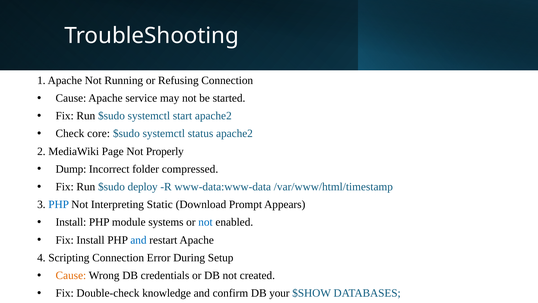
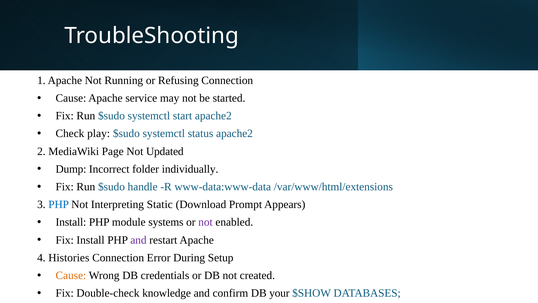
core: core -> play (99, 133)
Properly: Properly -> Updated (165, 151)
compressed: compressed -> individually (190, 169)
deploy: deploy -> handle (143, 187)
/var/www/html/timestamp: /var/www/html/timestamp -> /var/www/html/extensions (333, 187)
not colour: blue -> purple (205, 222)
and colour: blue -> purple (138, 240)
Scripting: Scripting -> Histories (69, 257)
